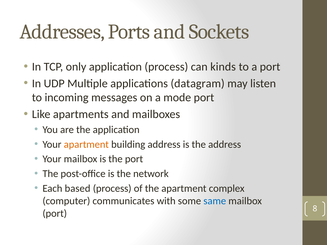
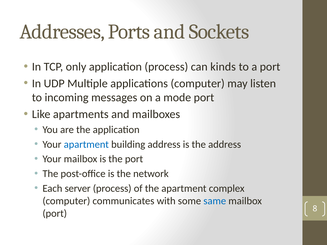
applications datagram: datagram -> computer (198, 83)
apartment colour: orange -> blue (86, 144)
based: based -> server (78, 189)
